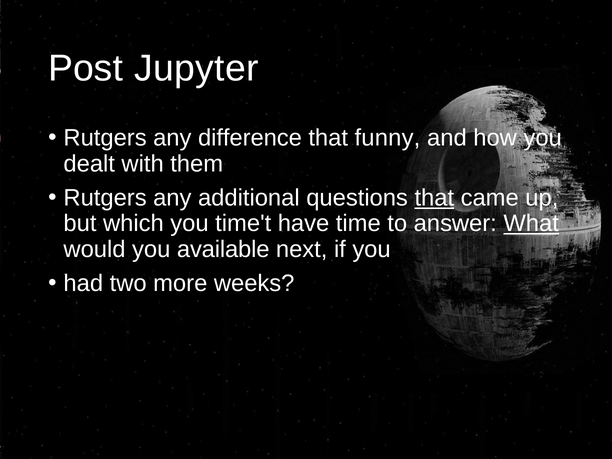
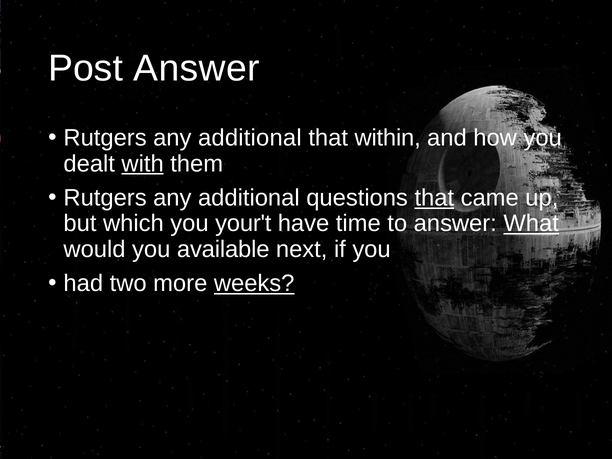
Post Jupyter: Jupyter -> Answer (196, 69)
difference: difference -> additional (250, 138)
funny: funny -> within (388, 138)
with underline: none -> present (143, 164)
time't: time't -> your't (243, 224)
weeks underline: none -> present (254, 284)
